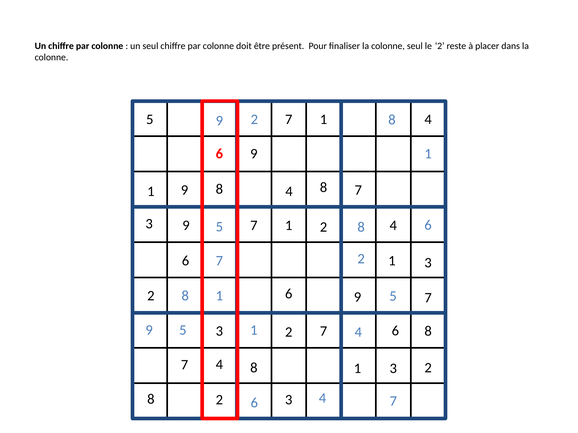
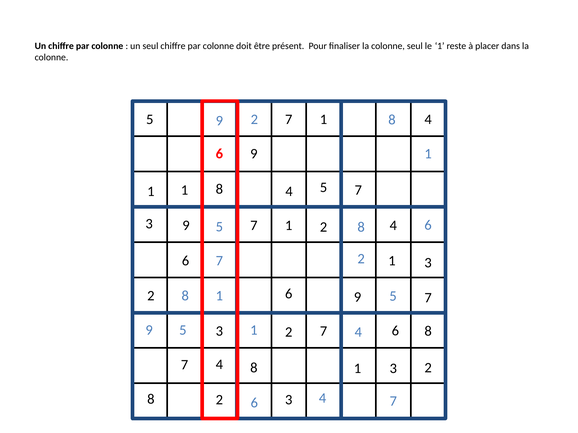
le 2: 2 -> 1 (440, 46)
9: 9 -> 1 (185, 190)
8 4 8: 8 -> 5 (323, 188)
